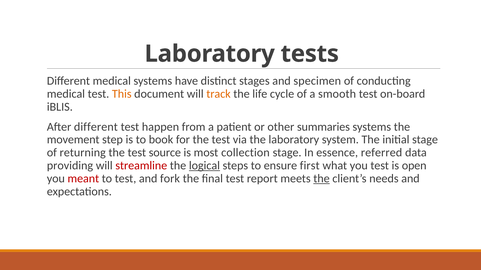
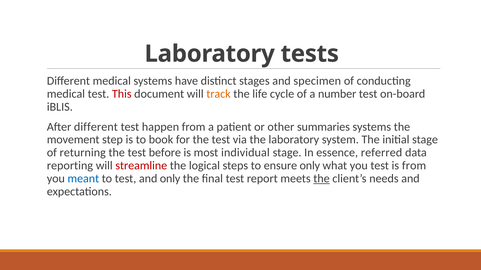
This colour: orange -> red (122, 94)
smooth: smooth -> number (337, 94)
source: source -> before (165, 153)
collection: collection -> individual (245, 153)
providing: providing -> reporting (70, 166)
logical underline: present -> none (204, 166)
ensure first: first -> only (310, 166)
is open: open -> from (414, 166)
meant colour: red -> blue (83, 179)
and fork: fork -> only (170, 179)
